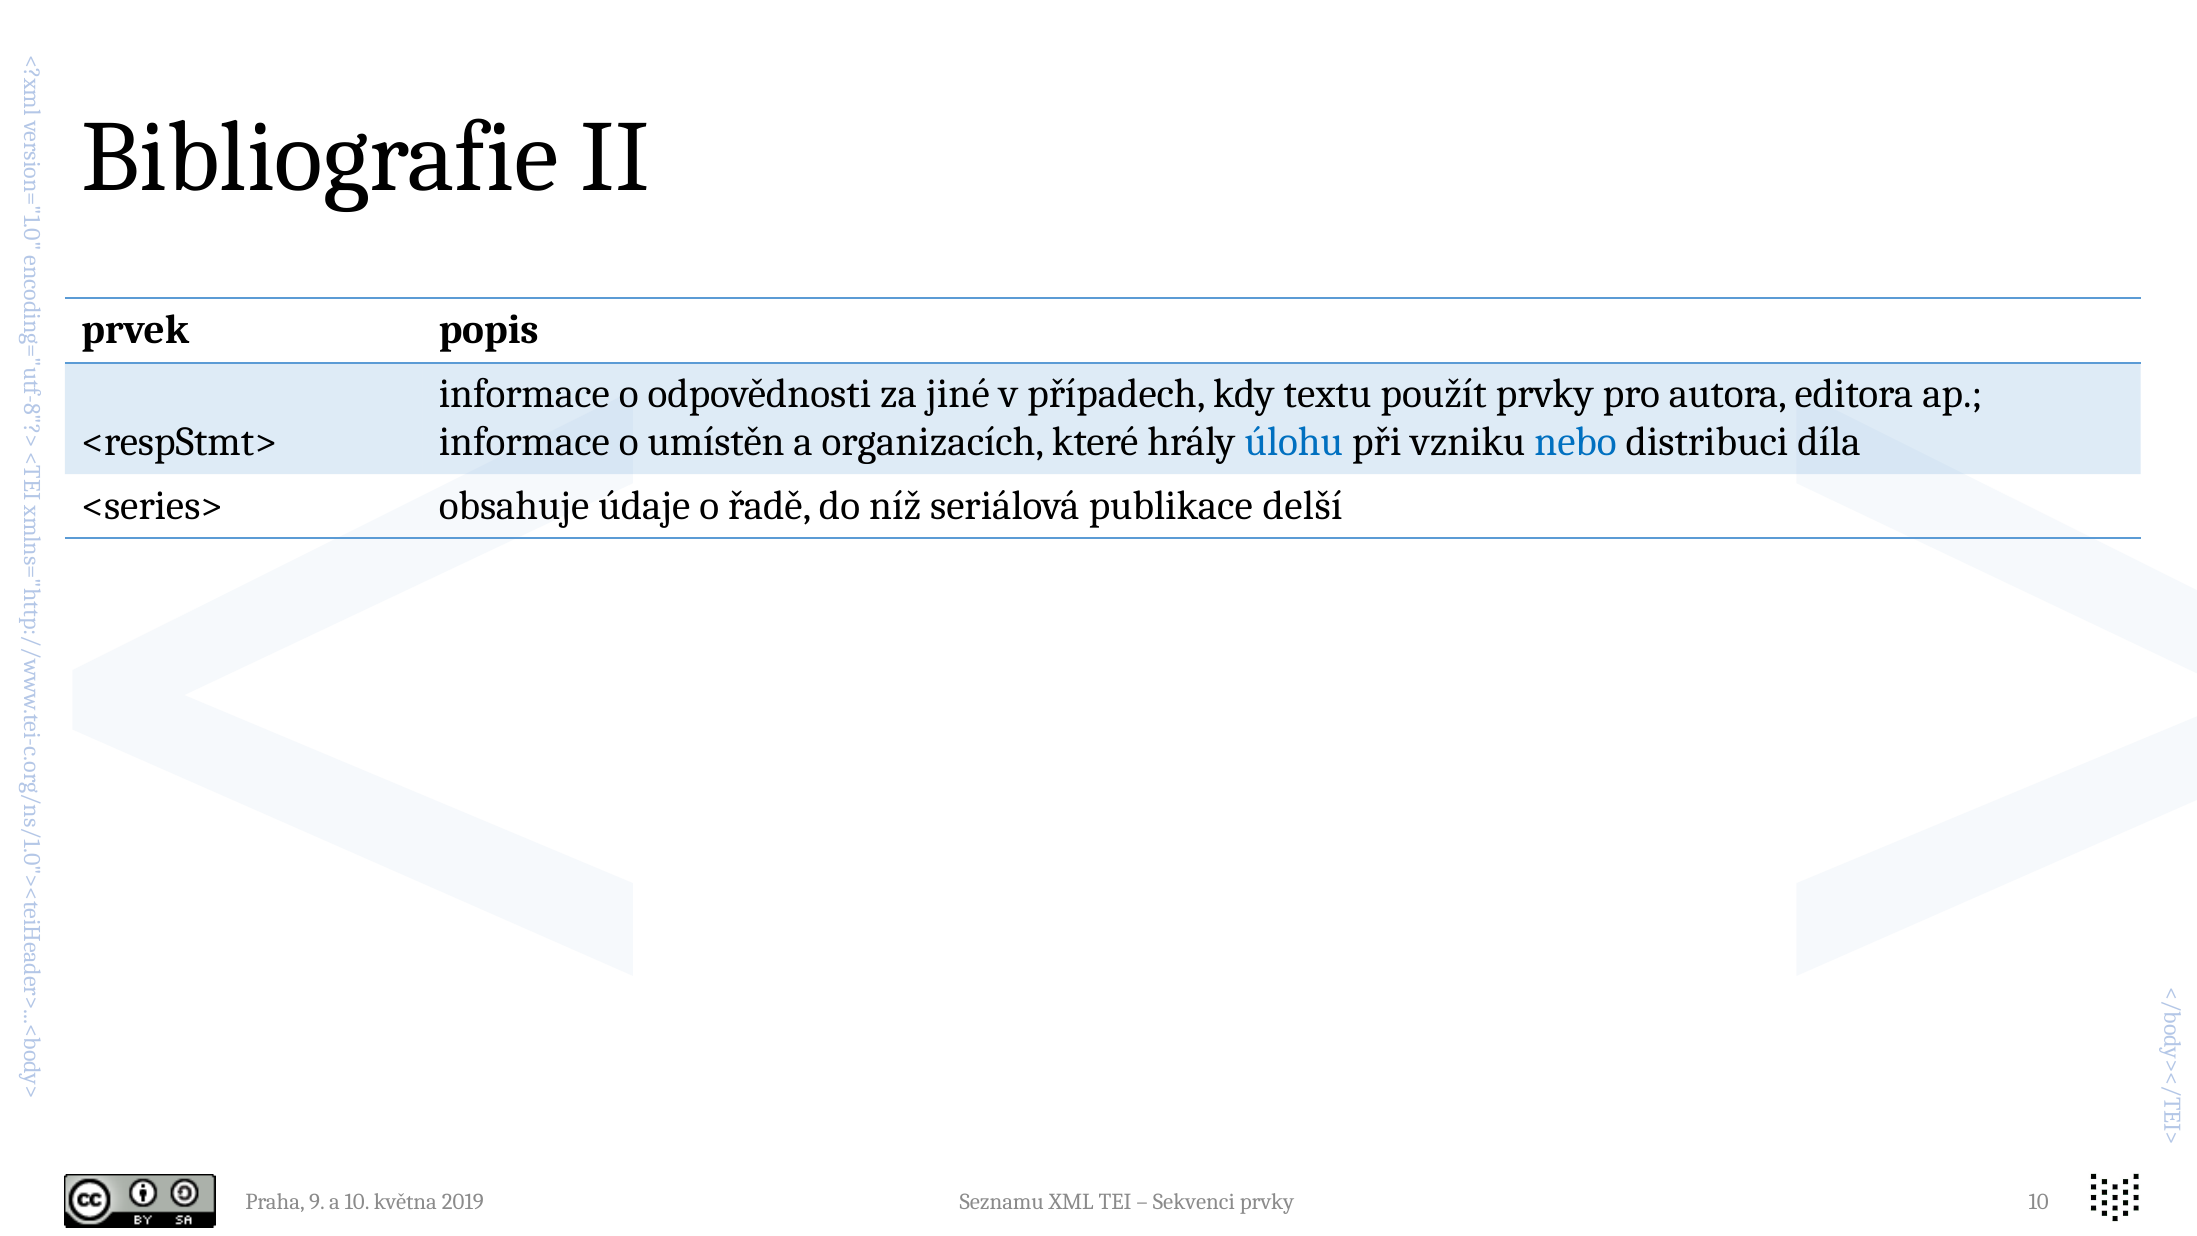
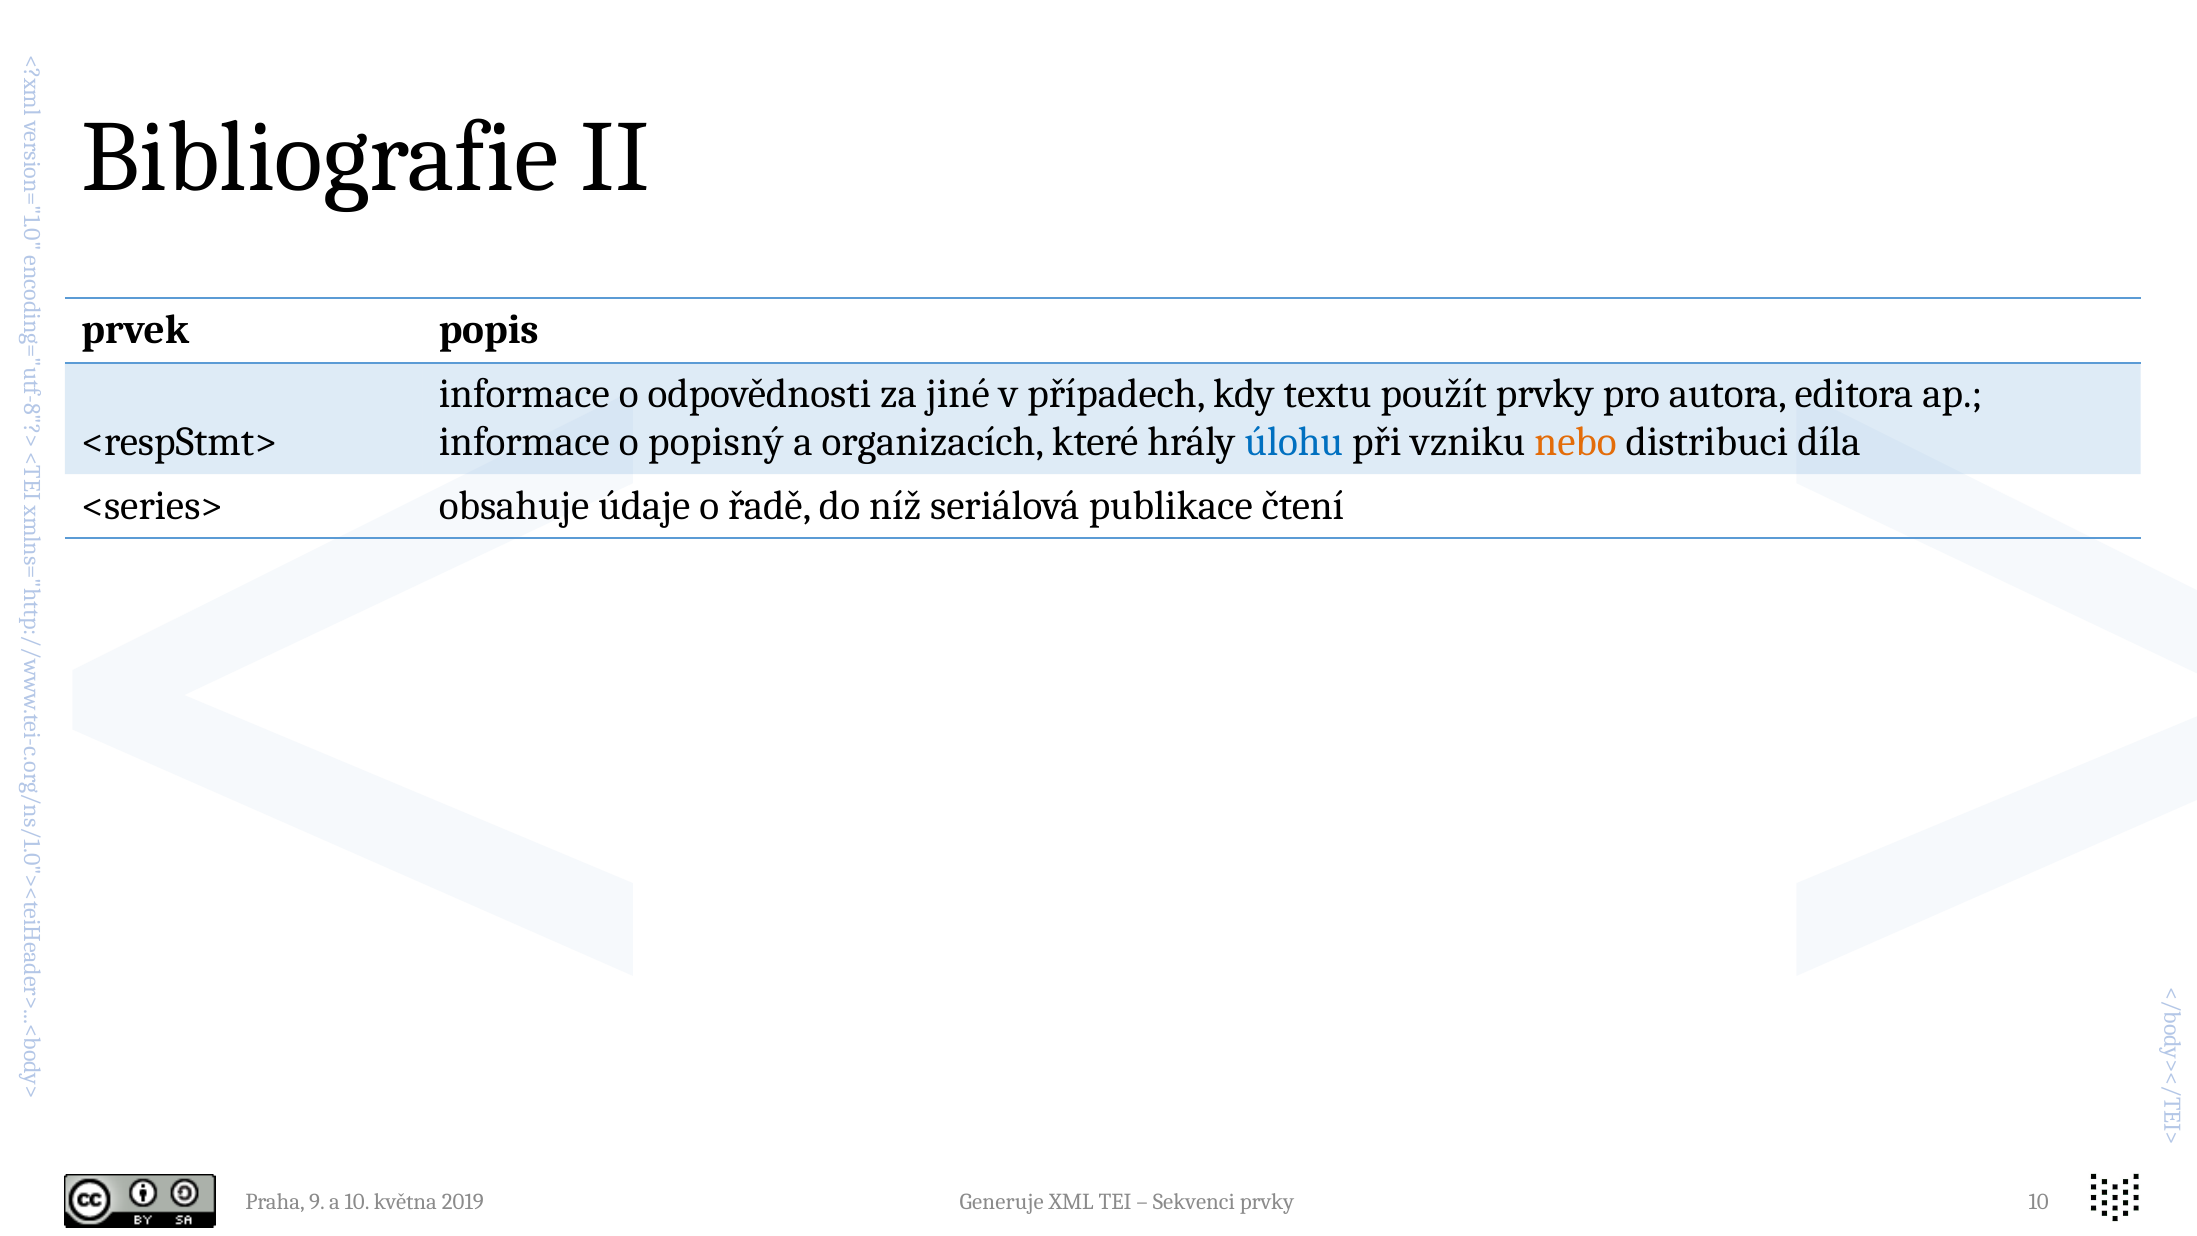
umístěn: umístěn -> popisný (716, 442)
nebo colour: blue -> orange (1575, 442)
delší: delší -> čtení (1303, 506)
Seznamu: Seznamu -> Generuje (1002, 1202)
